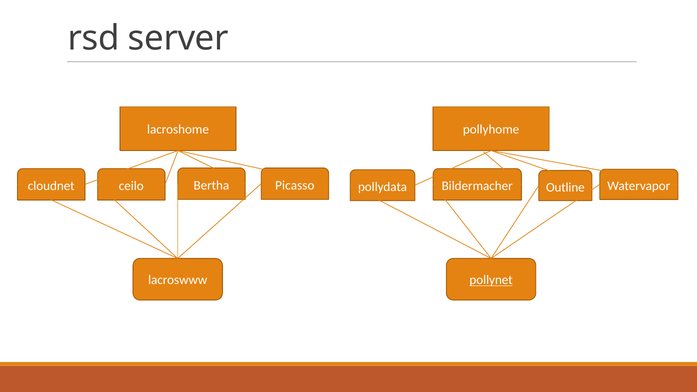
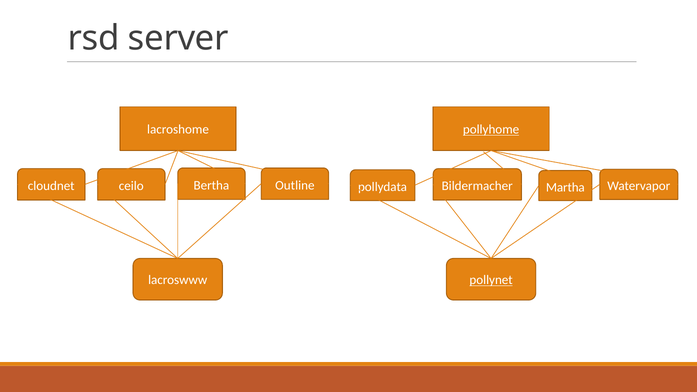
pollyhome underline: none -> present (491, 130)
Picasso: Picasso -> Outline (295, 185)
Outline: Outline -> Martha (565, 187)
